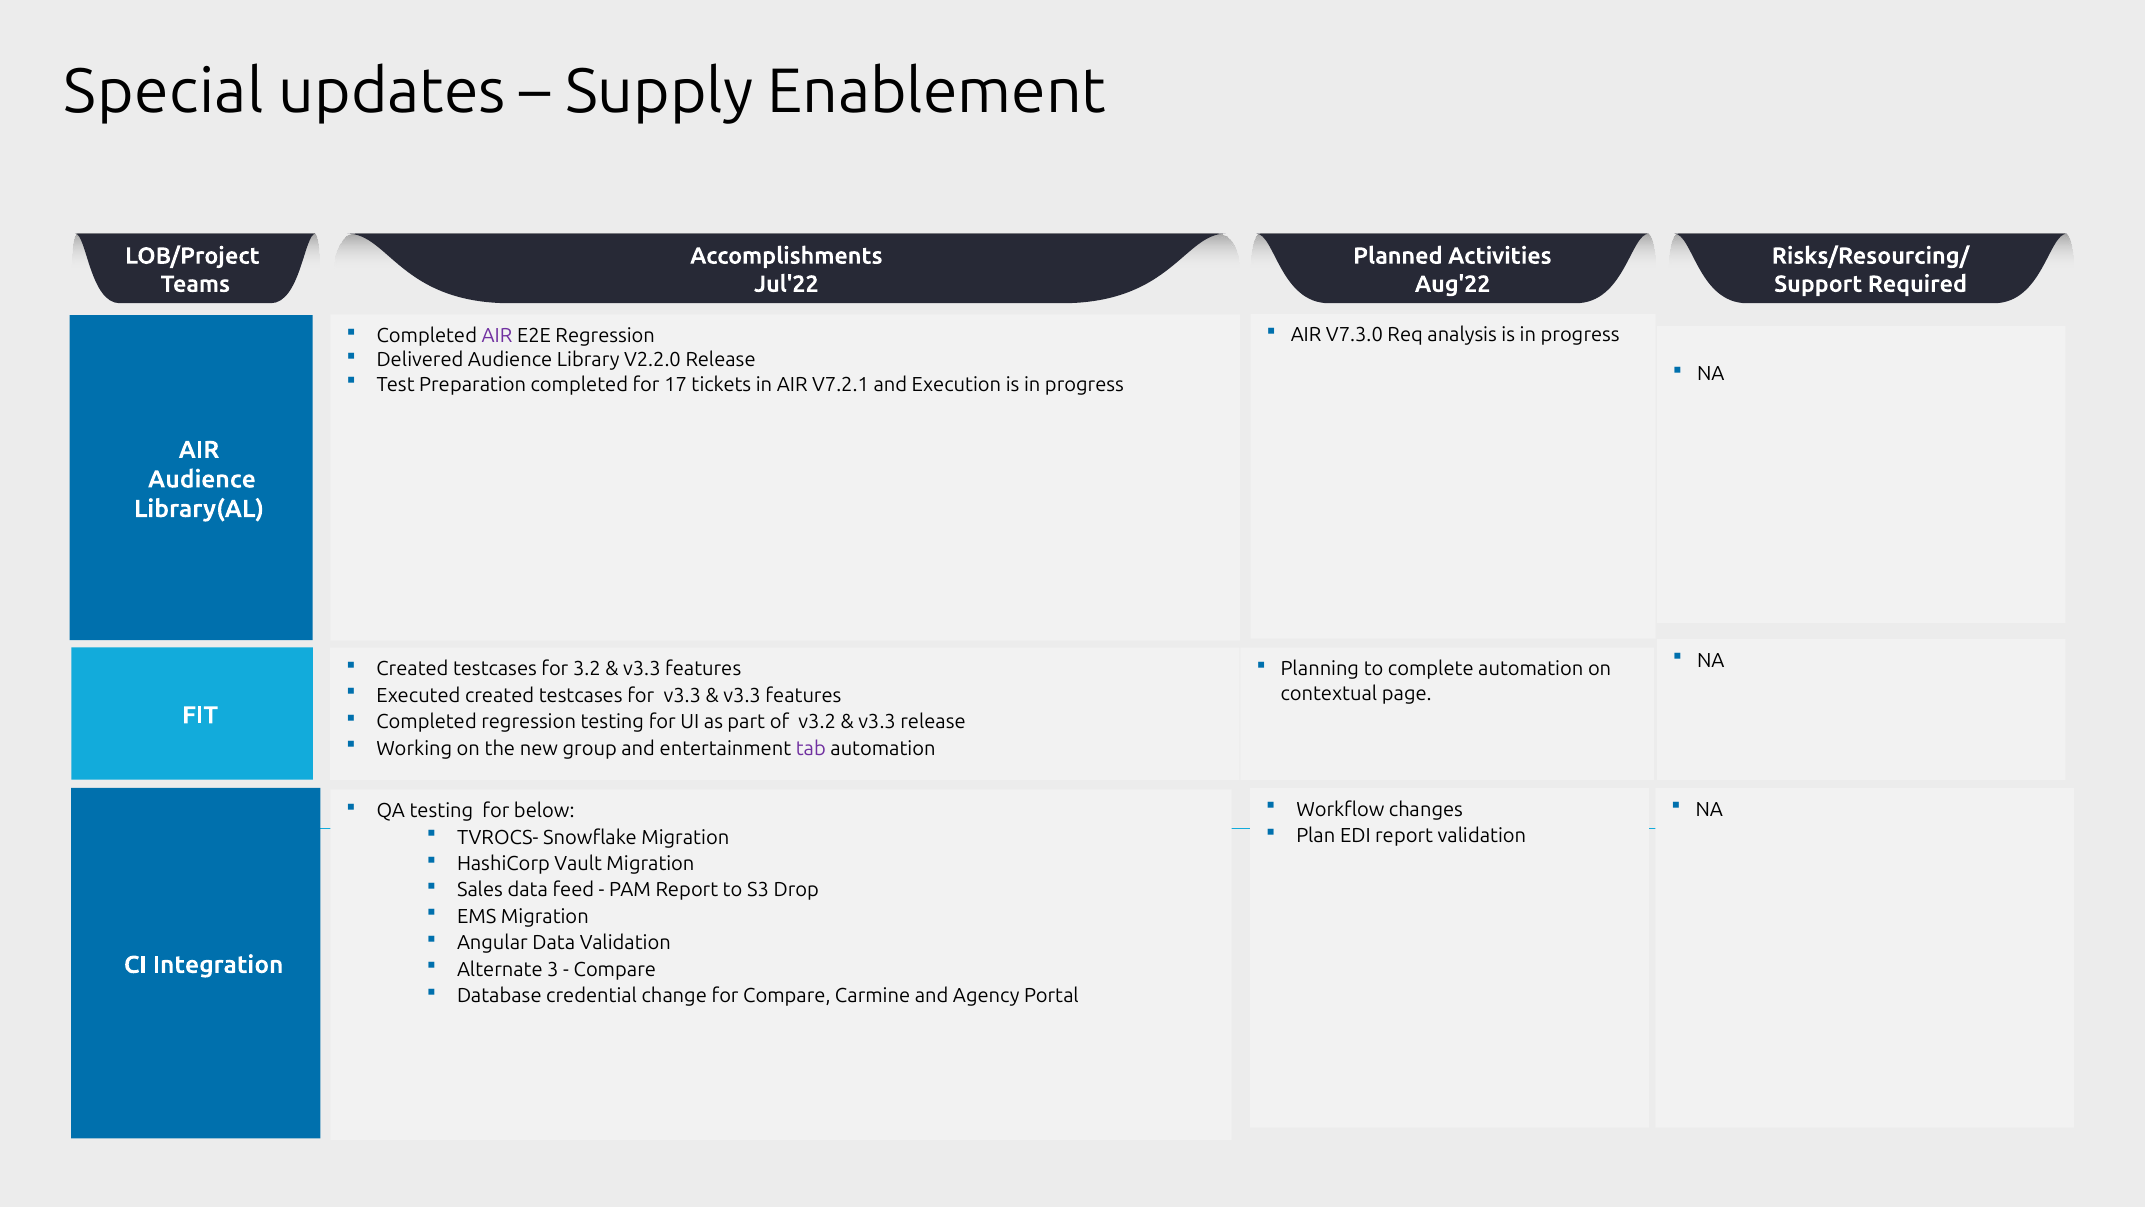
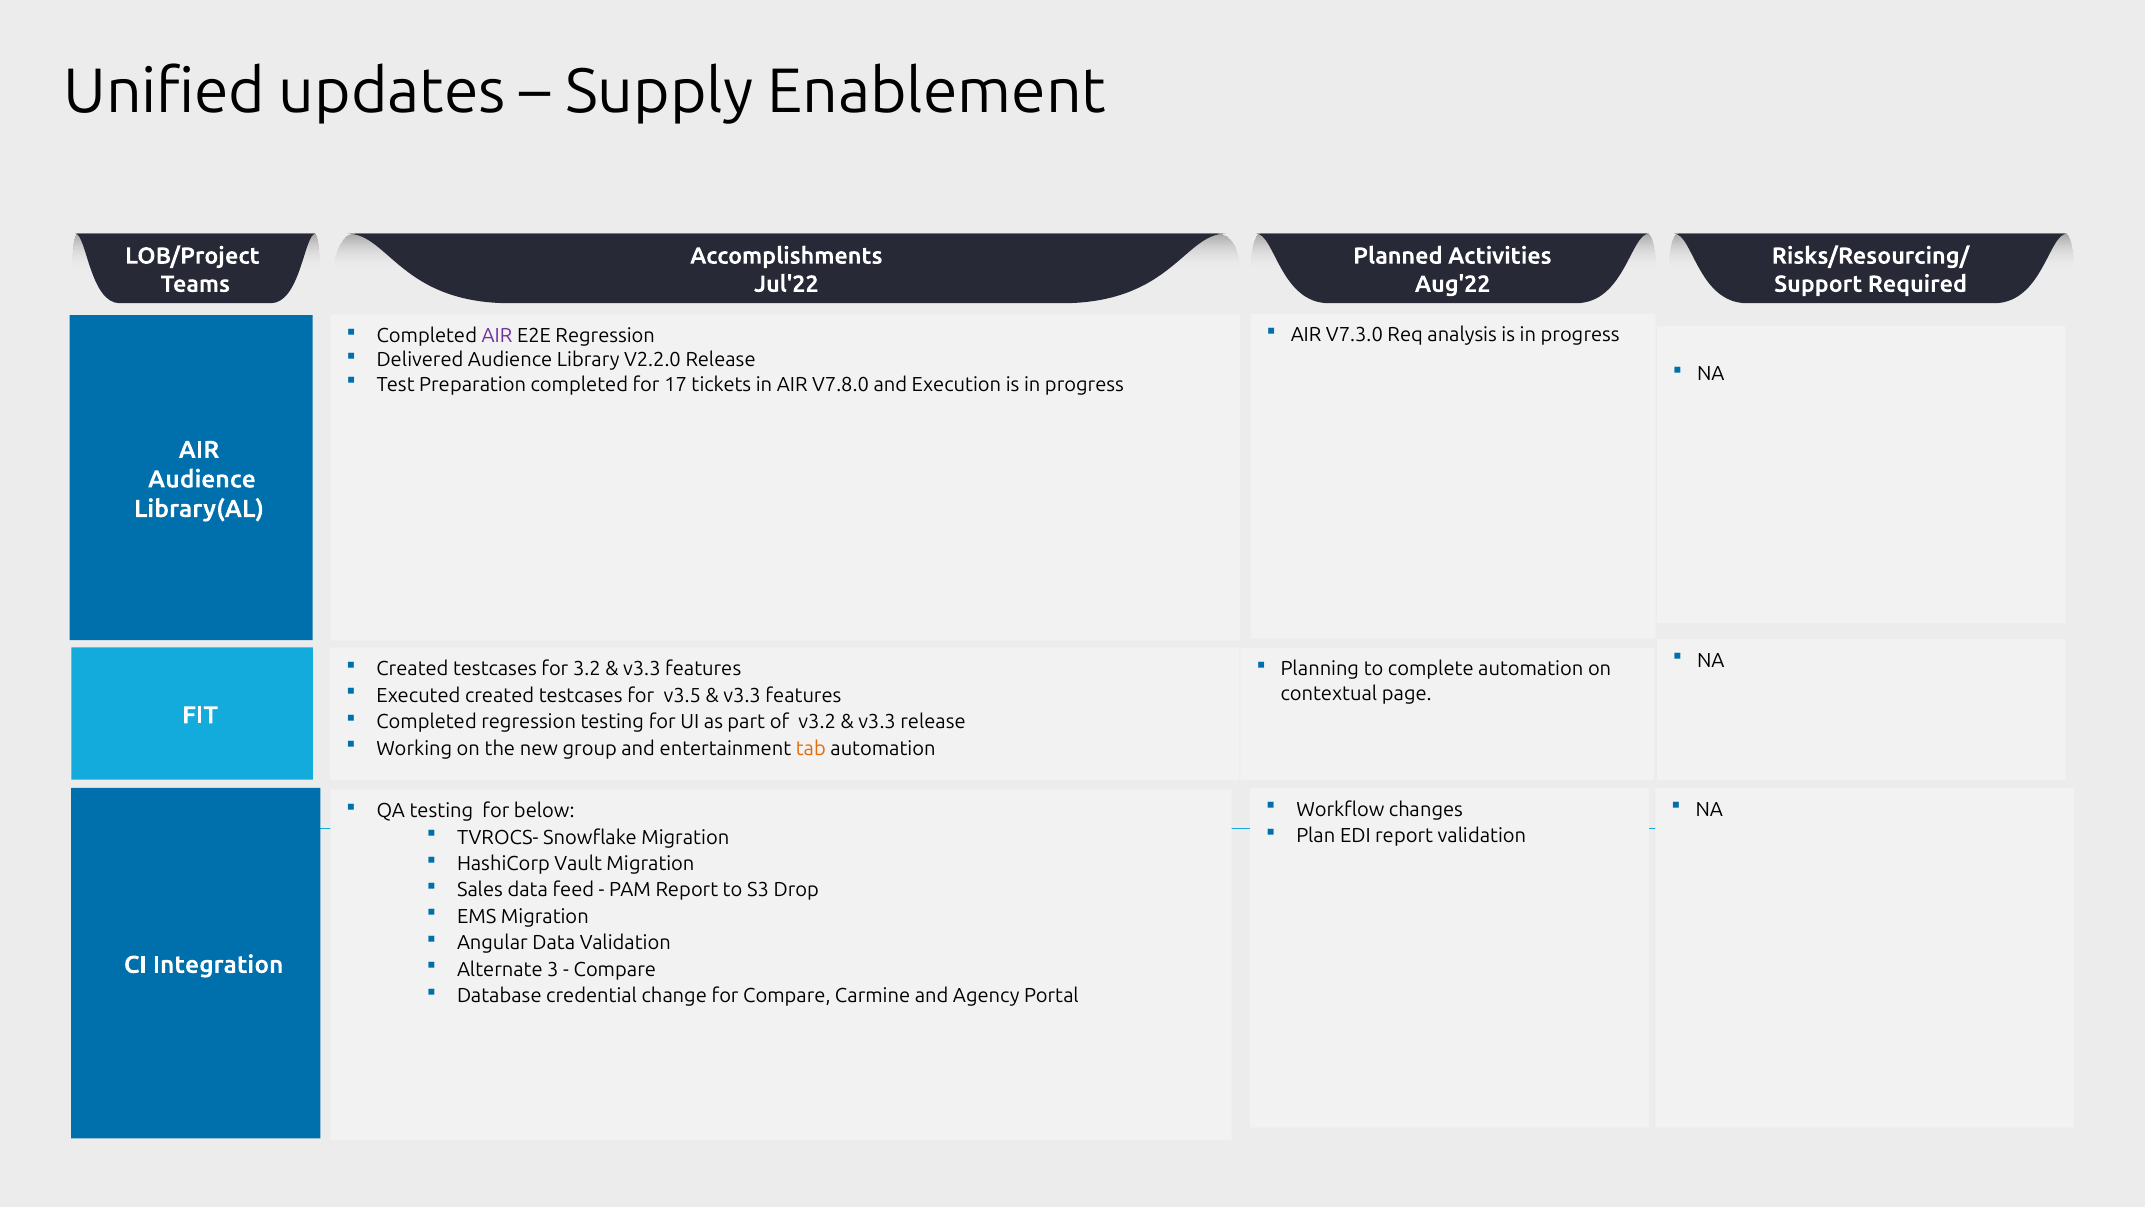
Special: Special -> Unified (164, 92)
V7.2.1: V7.2.1 -> V7.8.0 (841, 384)
for v3.3: v3.3 -> v3.5 (682, 695)
tab colour: purple -> orange (811, 748)
